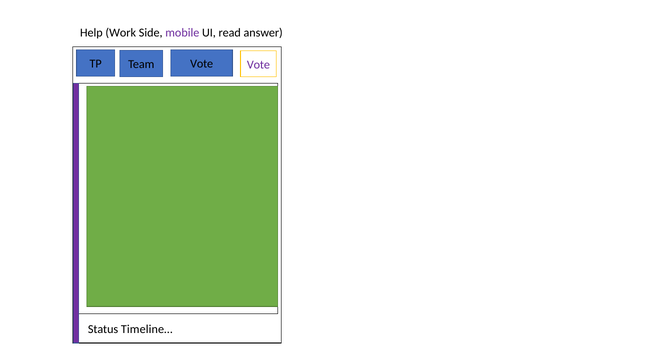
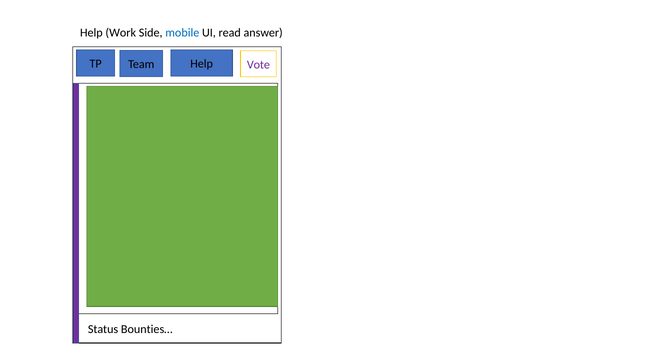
mobile colour: purple -> blue (182, 33)
Team Vote: Vote -> Help (202, 64)
Timeline…: Timeline… -> Bounties… (147, 330)
